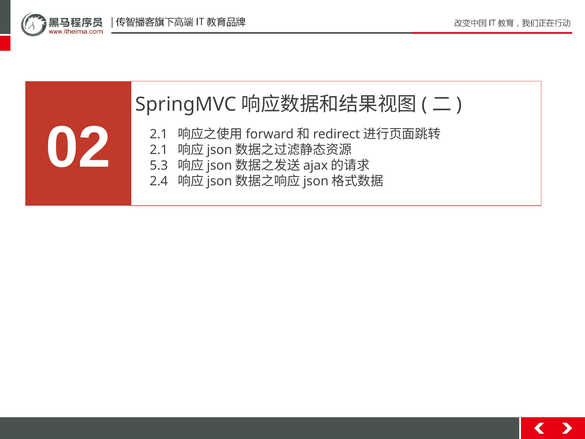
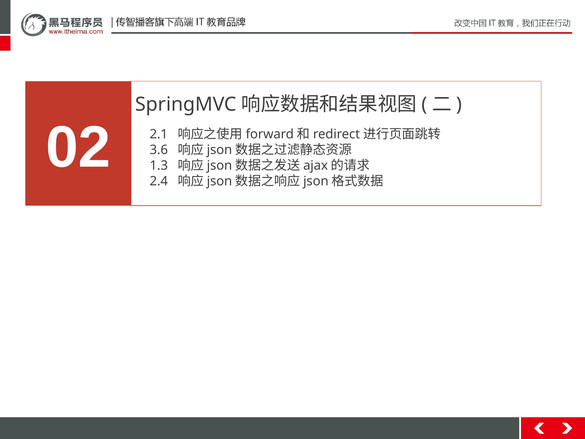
2.1: 2.1 -> 3.6 (159, 150)
5.3: 5.3 -> 1.3 (159, 165)
